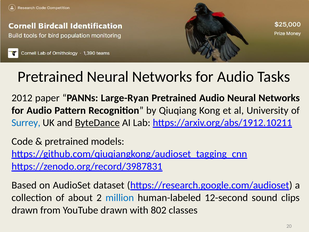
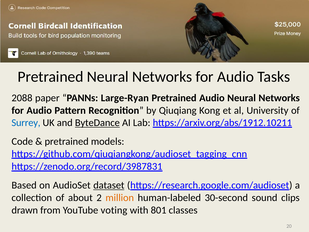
2012: 2012 -> 2088 (22, 98)
dataset underline: none -> present (109, 185)
million colour: blue -> orange (120, 198)
12-second: 12-second -> 30-second (226, 198)
YouTube drawn: drawn -> voting (114, 210)
802: 802 -> 801 (159, 210)
